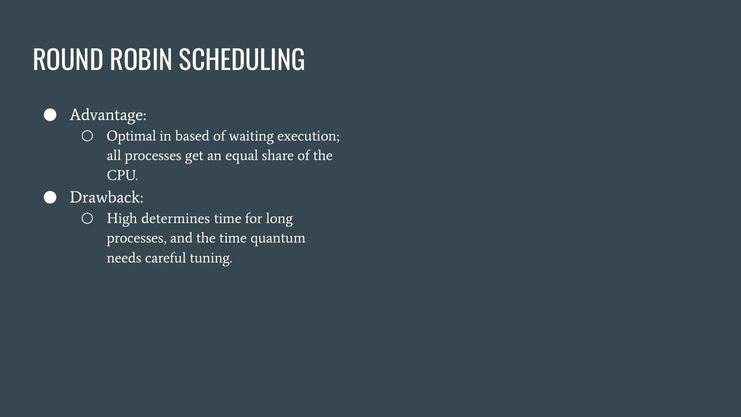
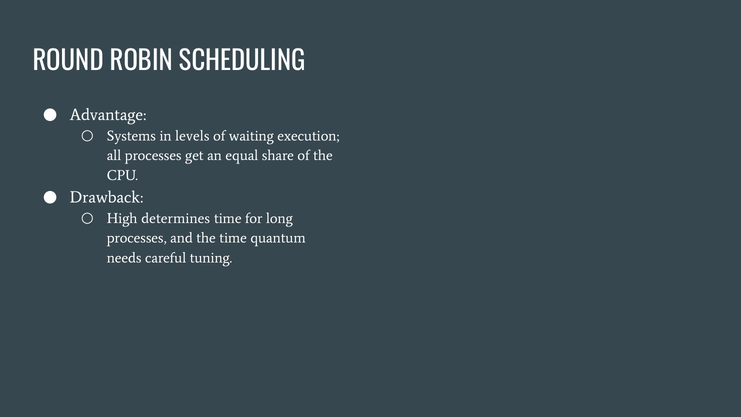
Optimal: Optimal -> Systems (131, 136)
based: based -> levels (192, 136)
